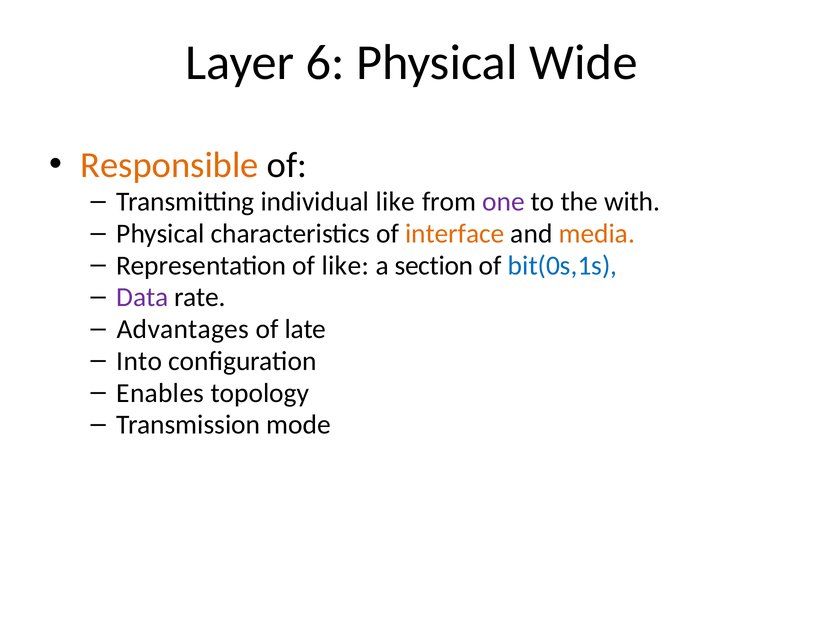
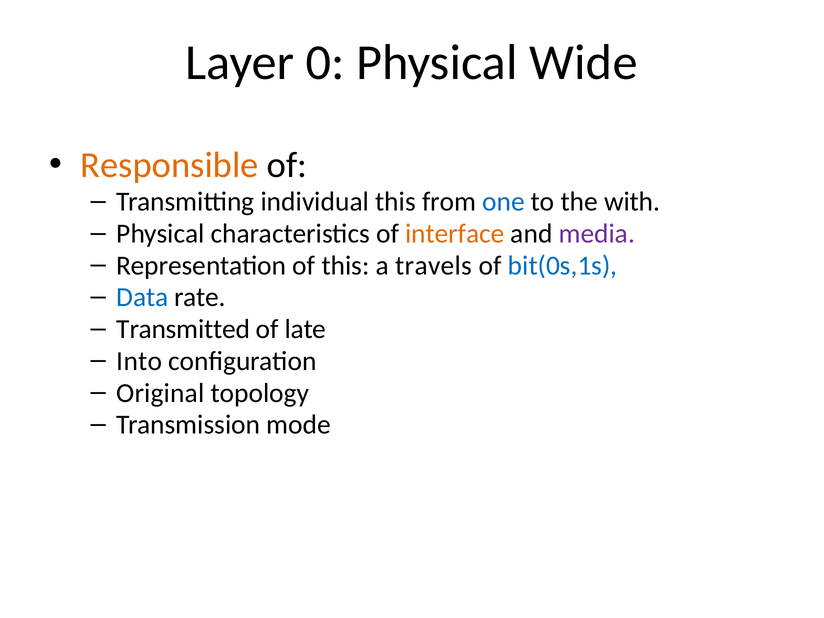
6: 6 -> 0 (325, 63)
individual like: like -> this (396, 202)
one colour: purple -> blue (503, 202)
media colour: orange -> purple (597, 234)
of like: like -> this (346, 266)
section: section -> travels (434, 266)
Data colour: purple -> blue (142, 297)
Advantages: Advantages -> Transmitted (183, 329)
Enables: Enables -> Original (160, 393)
